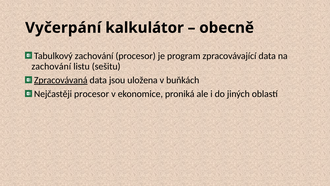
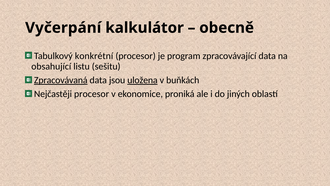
Tabulkový zachování: zachování -> konkrétní (94, 56)
zachování: zachování -> obsahující (51, 66)
uložena underline: none -> present (142, 80)
